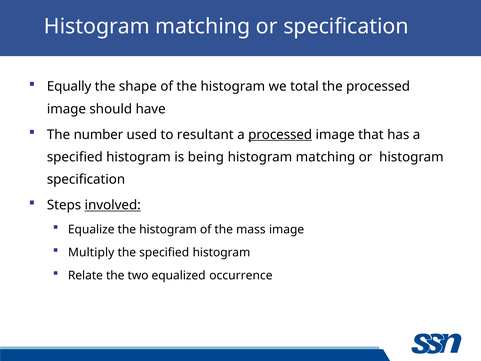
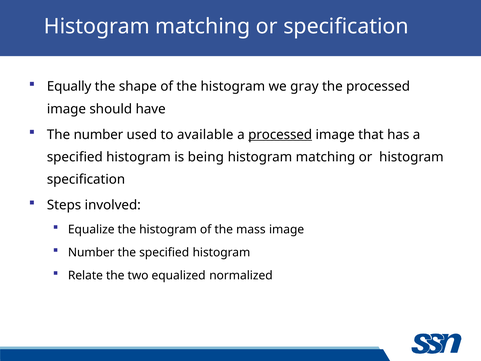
total: total -> gray (304, 86)
resultant: resultant -> available (205, 135)
involved underline: present -> none (113, 205)
Multiply: Multiply -> Number (91, 252)
occurrence: occurrence -> normalized (241, 275)
